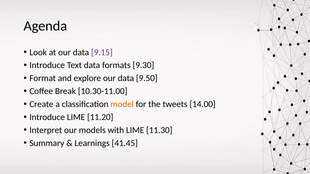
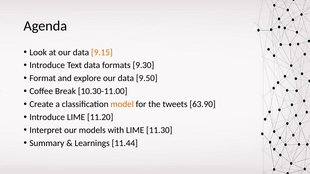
9.15 colour: purple -> orange (102, 52)
14.00: 14.00 -> 63.90 (203, 104)
41.45: 41.45 -> 11.44 (125, 143)
